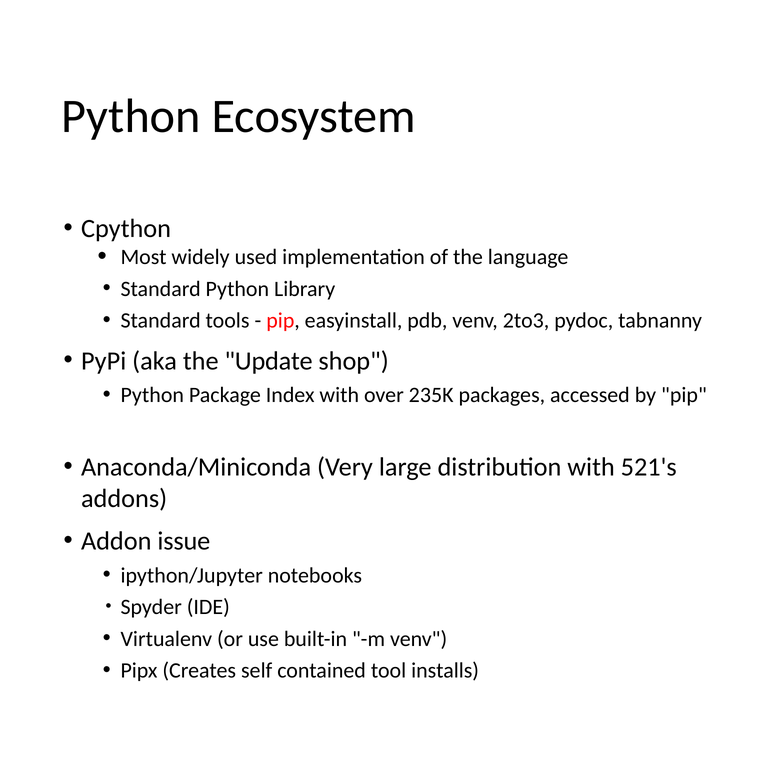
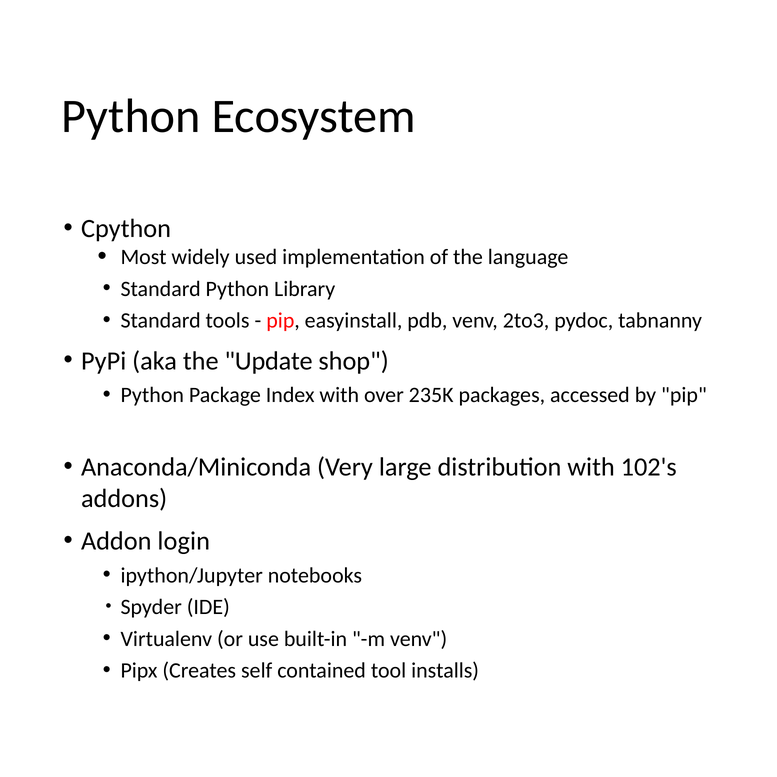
521's: 521's -> 102's (649, 467)
issue: issue -> login (184, 541)
